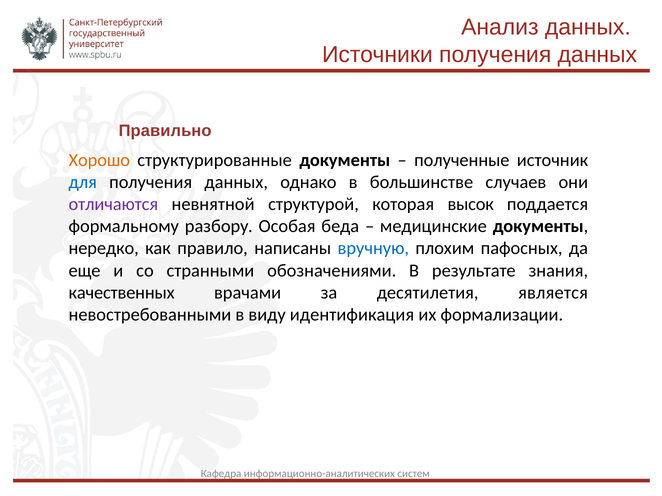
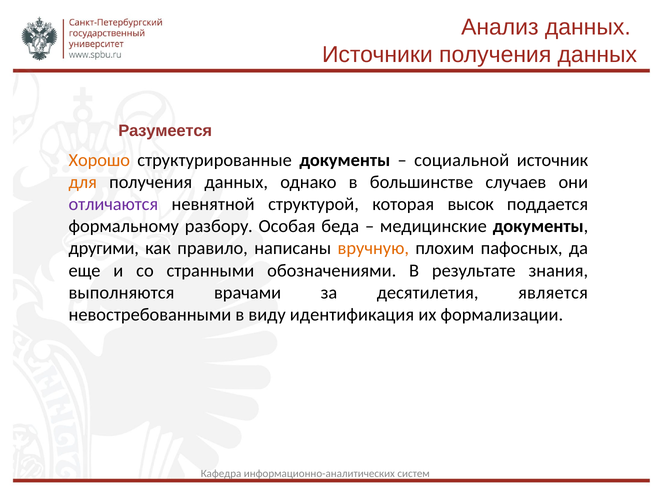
Правильно: Правильно -> Разумеется (165, 131)
полученные: полученные -> социальной (462, 160)
для colour: blue -> orange (83, 182)
нередко: нередко -> другими (104, 249)
вручную colour: blue -> orange (373, 249)
качественных: качественных -> выполняются (121, 293)
